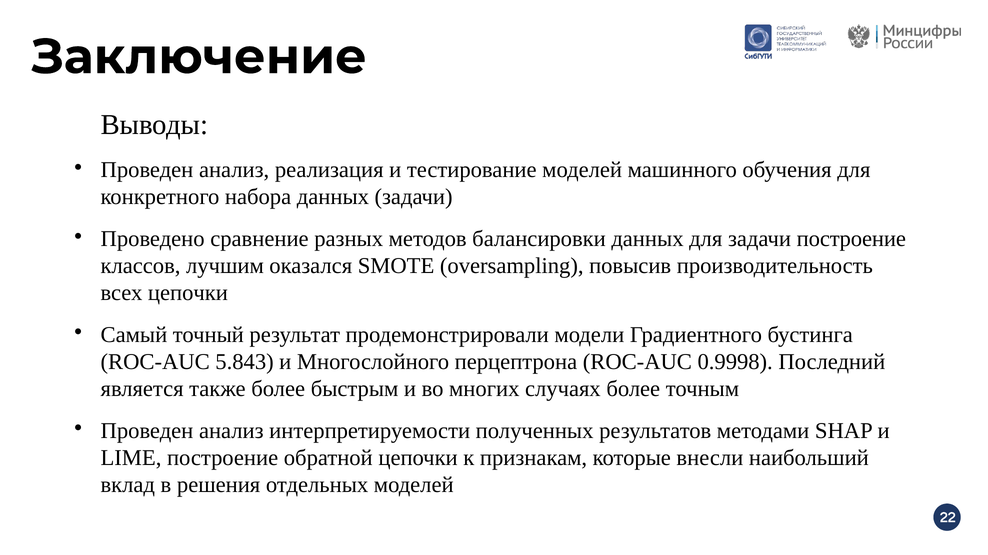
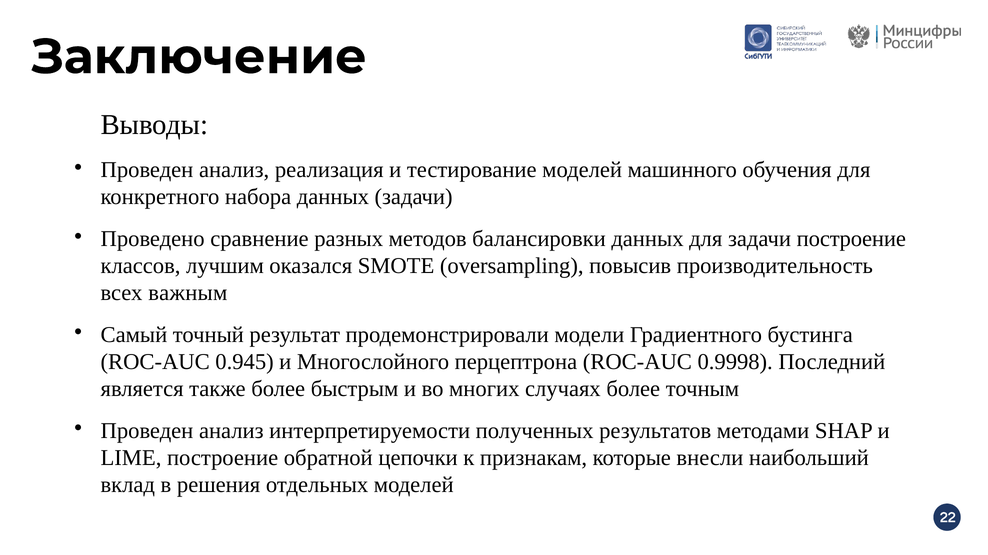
всех цепочки: цепочки -> важным (188, 293)
5.843: 5.843 -> 0.945 (245, 362)
